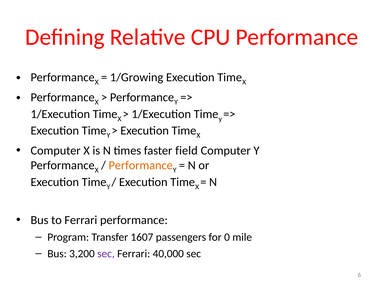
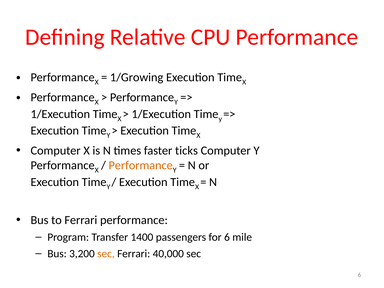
field: field -> ticks (186, 151)
1607: 1607 -> 1400 (142, 237)
for 0: 0 -> 6 (227, 237)
sec colour: purple -> orange (106, 254)
